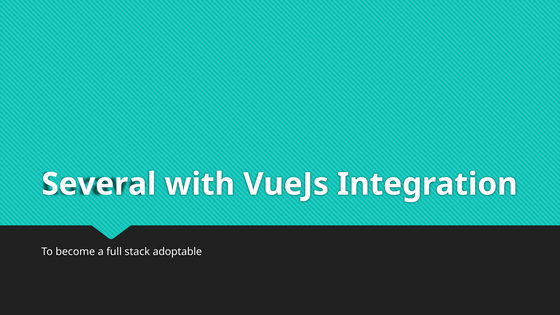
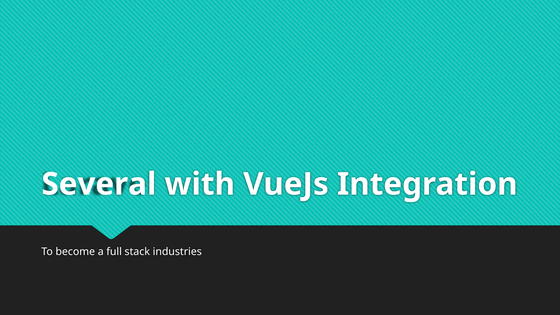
adoptable: adoptable -> industries (177, 252)
